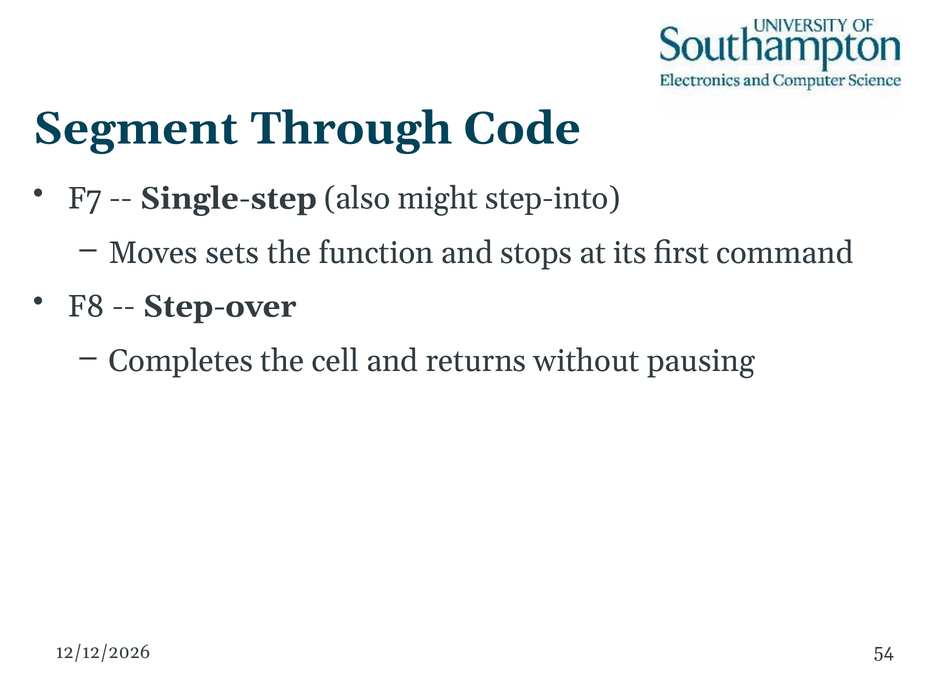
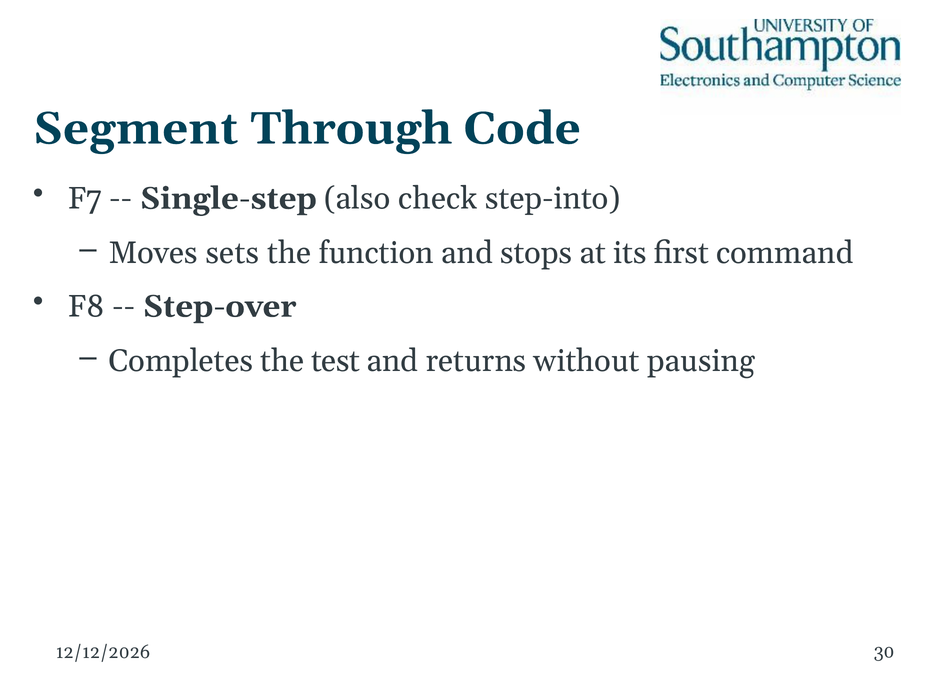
might: might -> check (438, 198)
cell: cell -> test (336, 361)
54: 54 -> 30 (884, 651)
